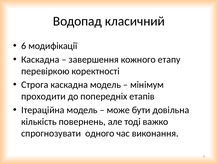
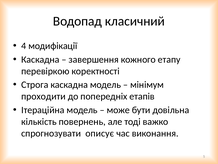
6: 6 -> 4 (24, 46)
одного: одного -> описує (100, 133)
